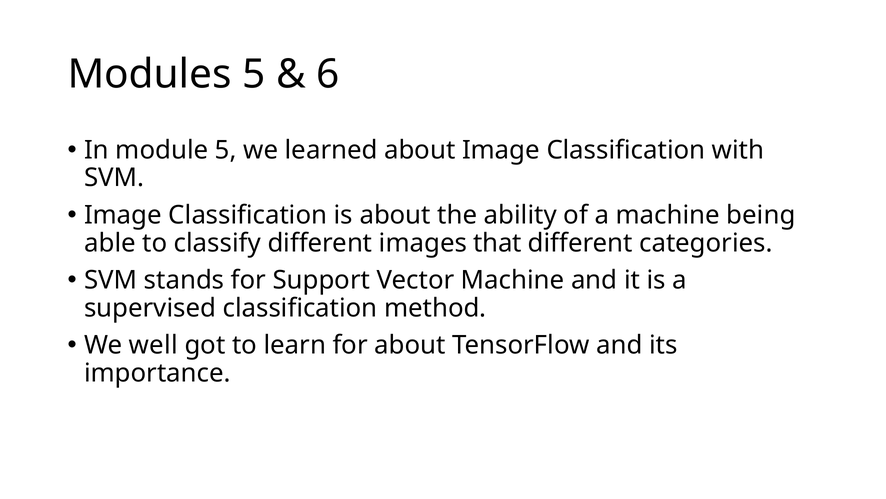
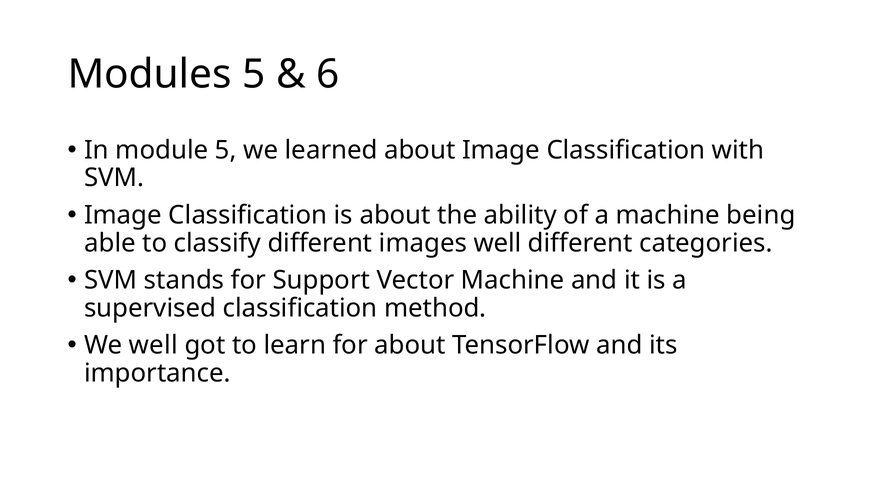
images that: that -> well (498, 243)
